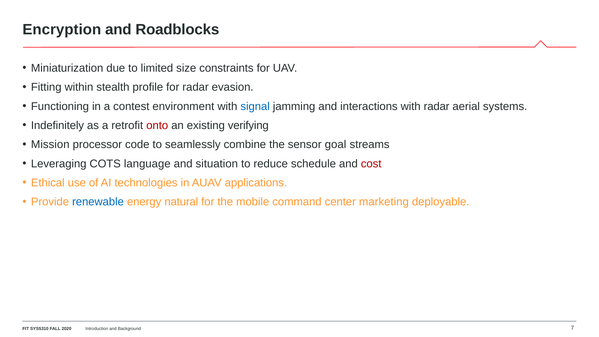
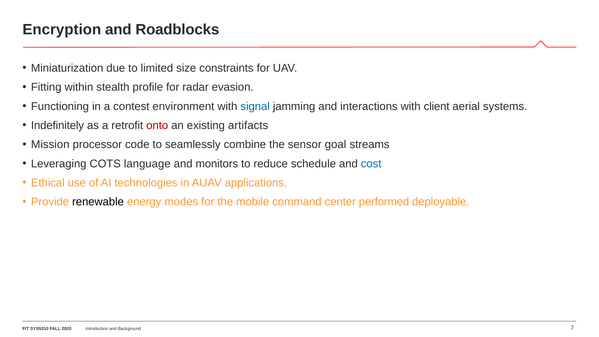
with radar: radar -> client (437, 106)
verifying: verifying -> artifacts (248, 125)
situation: situation -> monitors (217, 164)
cost colour: red -> blue (371, 164)
renewable colour: blue -> black (98, 202)
natural: natural -> modes (181, 202)
marketing: marketing -> performed (384, 202)
